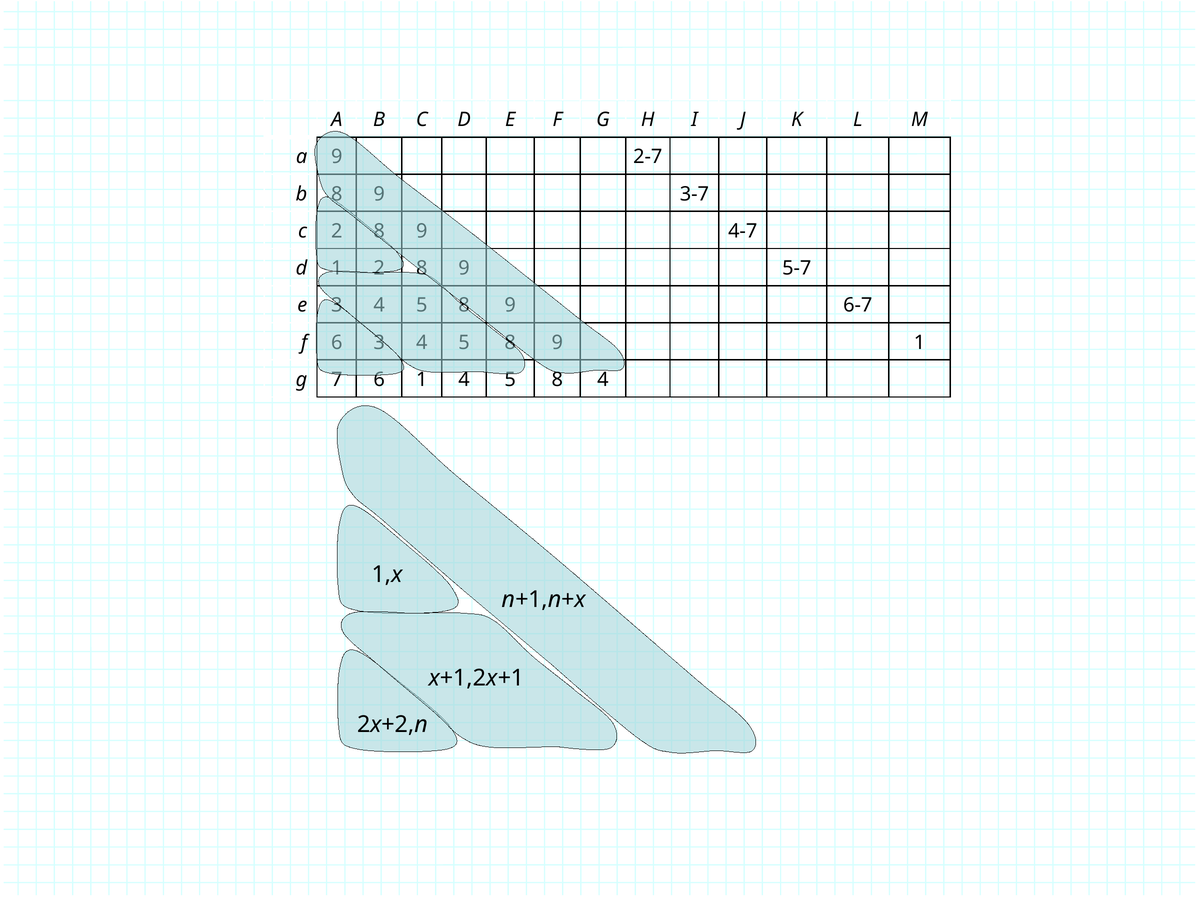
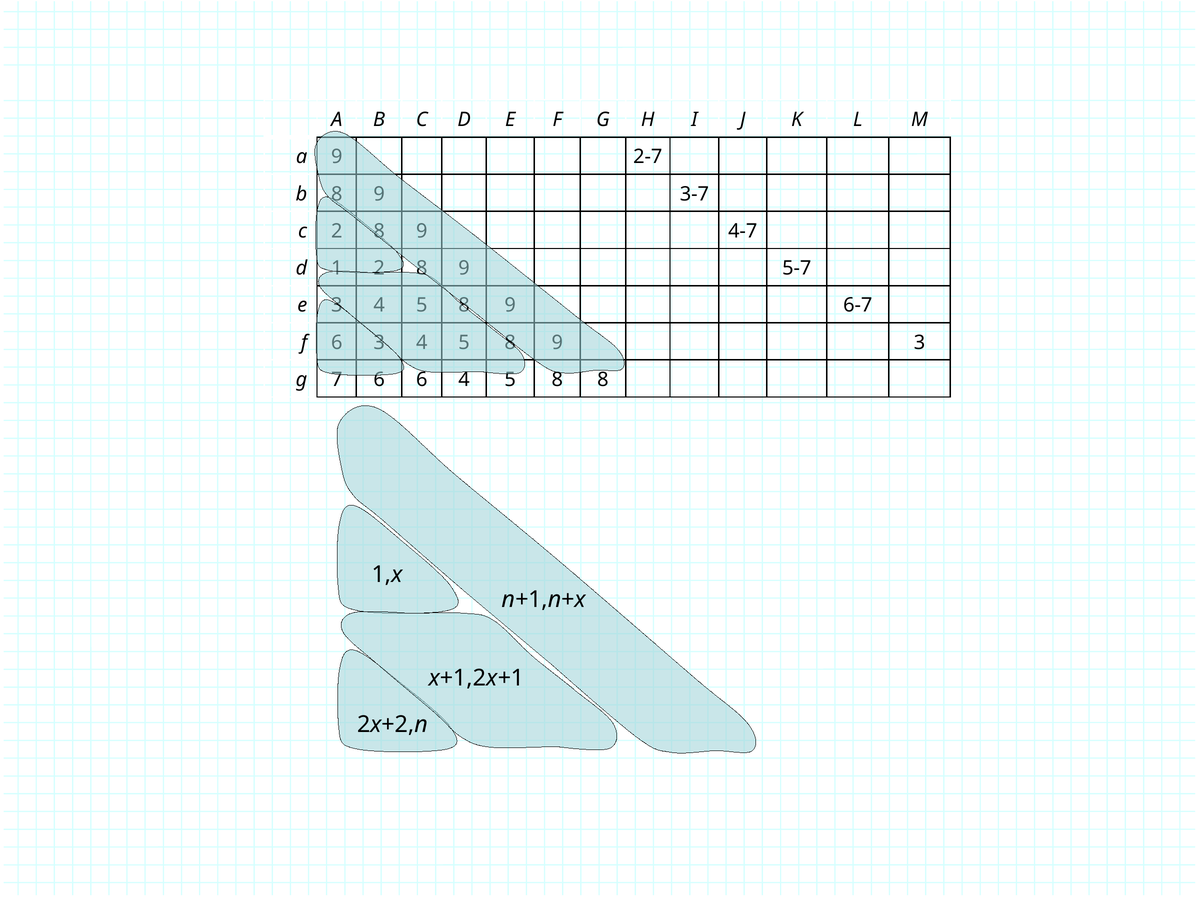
1: 1 -> 3 (920, 343)
1: 1 -> 6 (422, 380)
8 4: 4 -> 8 (603, 380)
